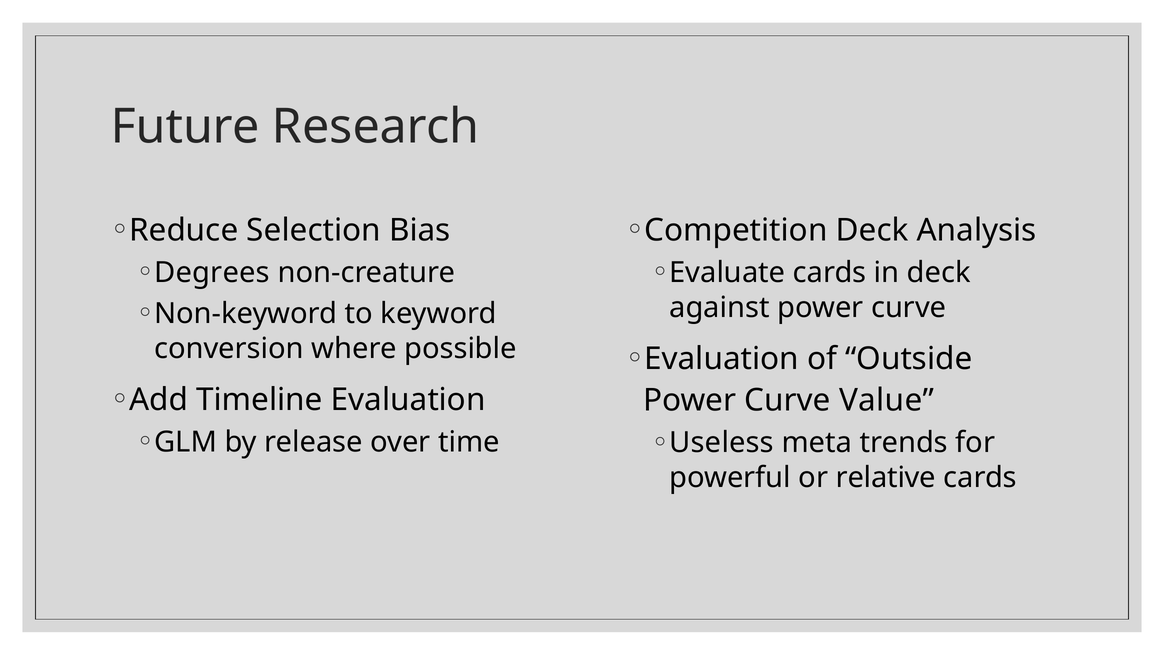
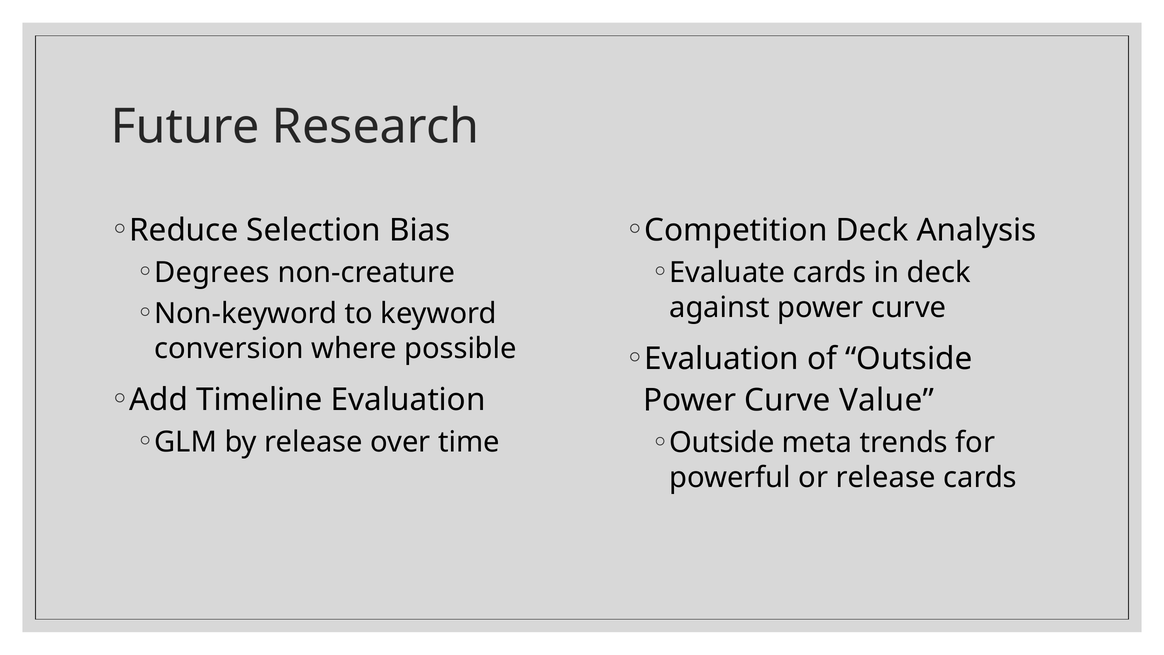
Useless: Useless -> Outside (722, 443)
or relative: relative -> release (886, 478)
